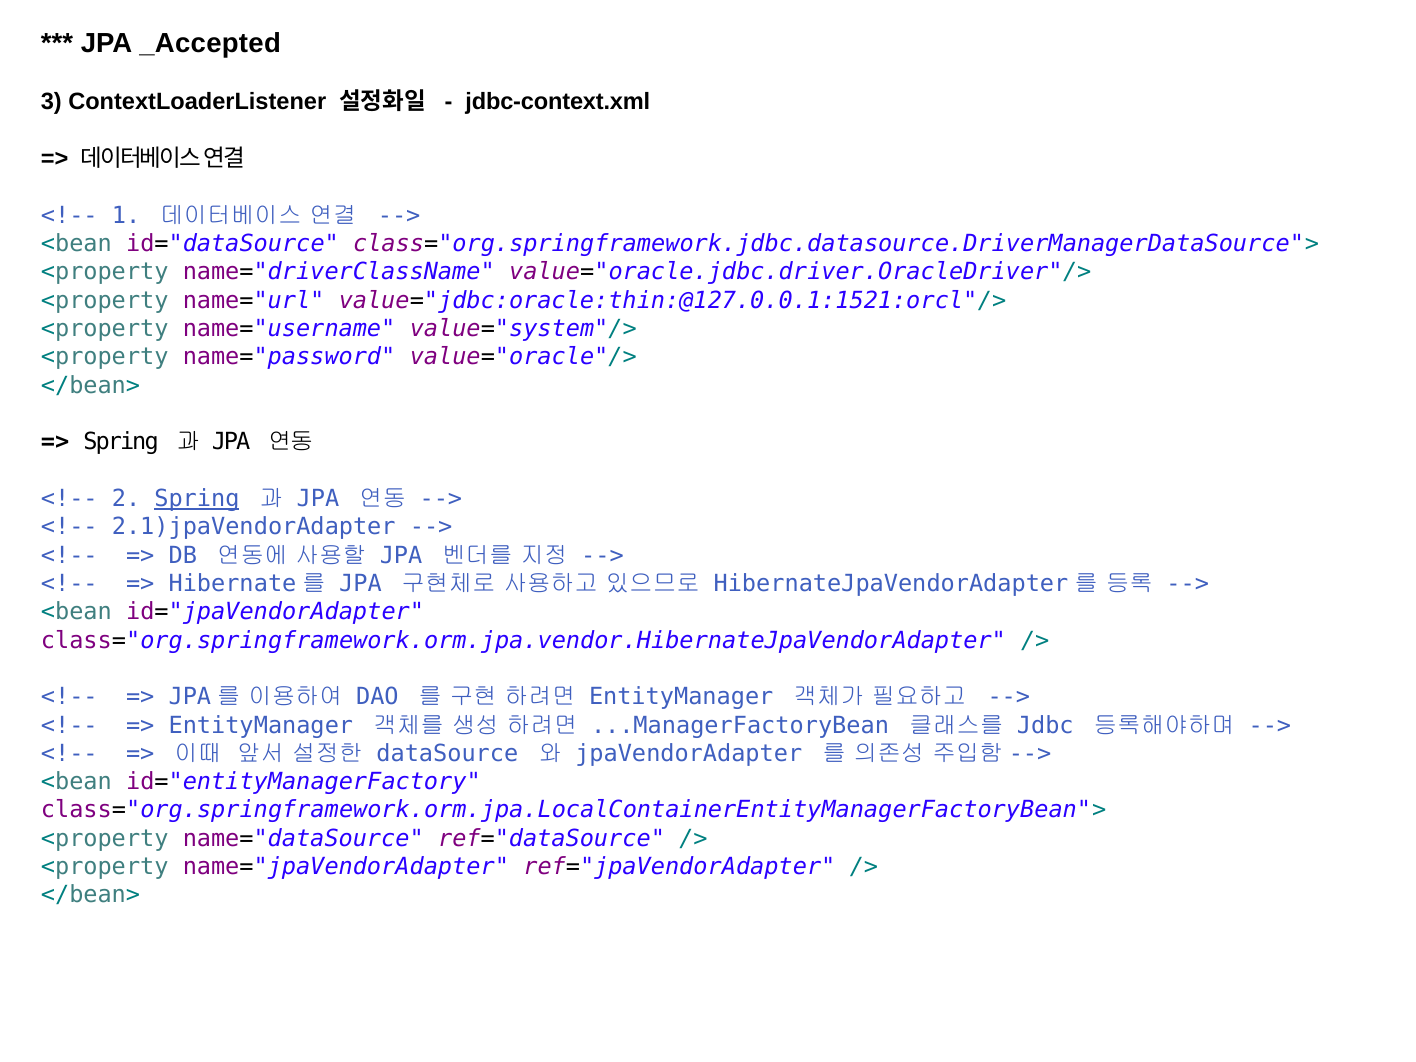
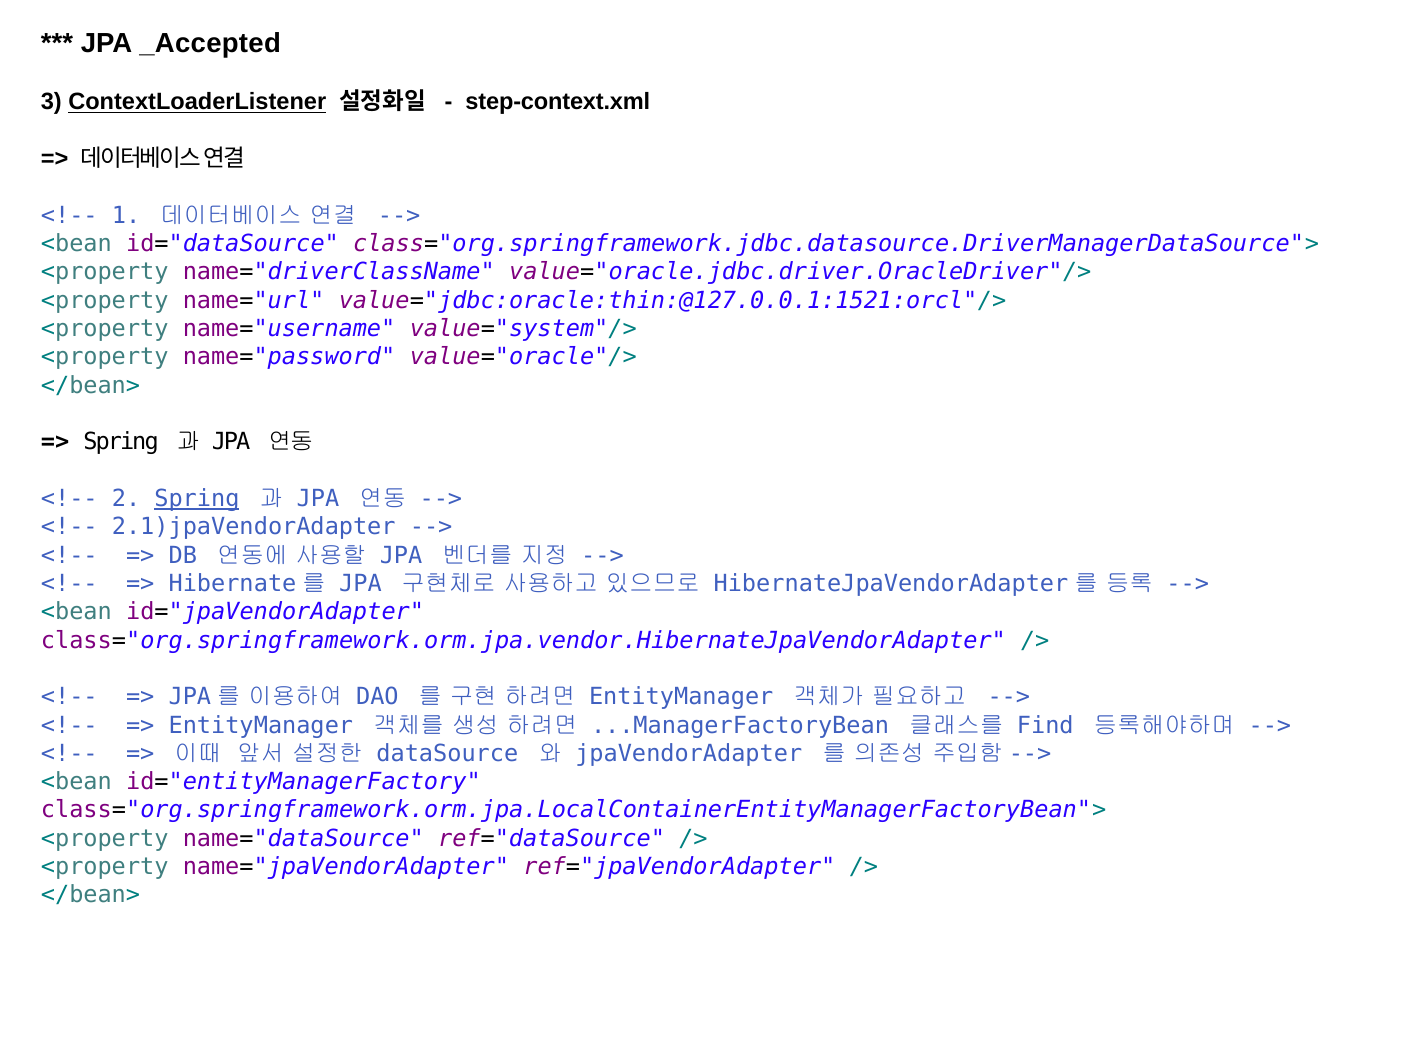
ContextLoaderListener underline: none -> present (197, 102)
jdbc-context.xml: jdbc-context.xml -> step-context.xml (558, 102)
Jdbc: Jdbc -> Find (1045, 725)
